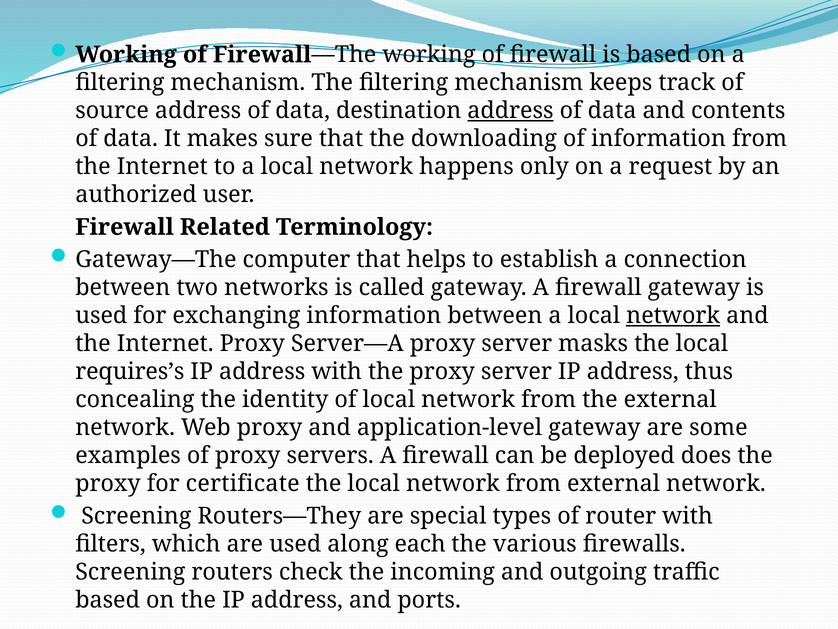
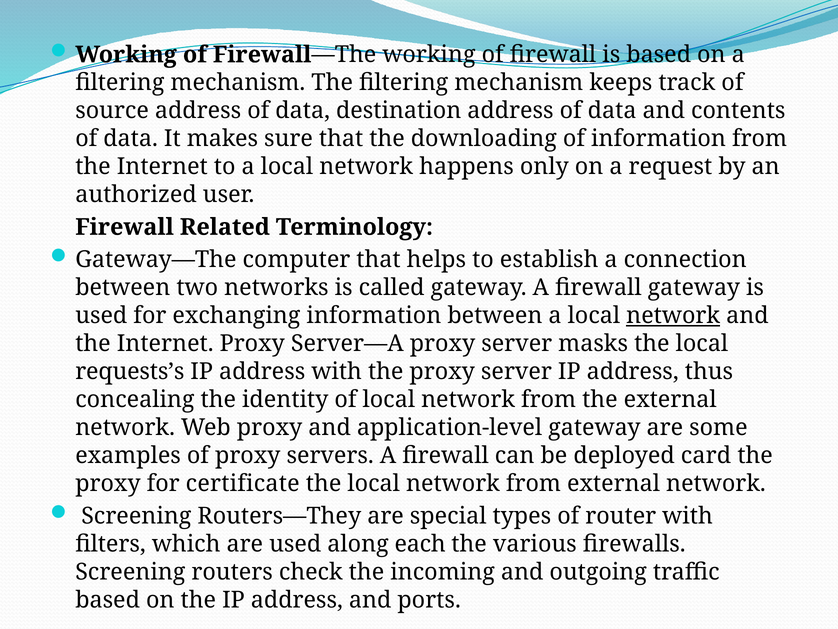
address underline: present -> none (510, 111)
requires’s: requires’s -> requests’s (130, 371)
does: does -> card (706, 455)
